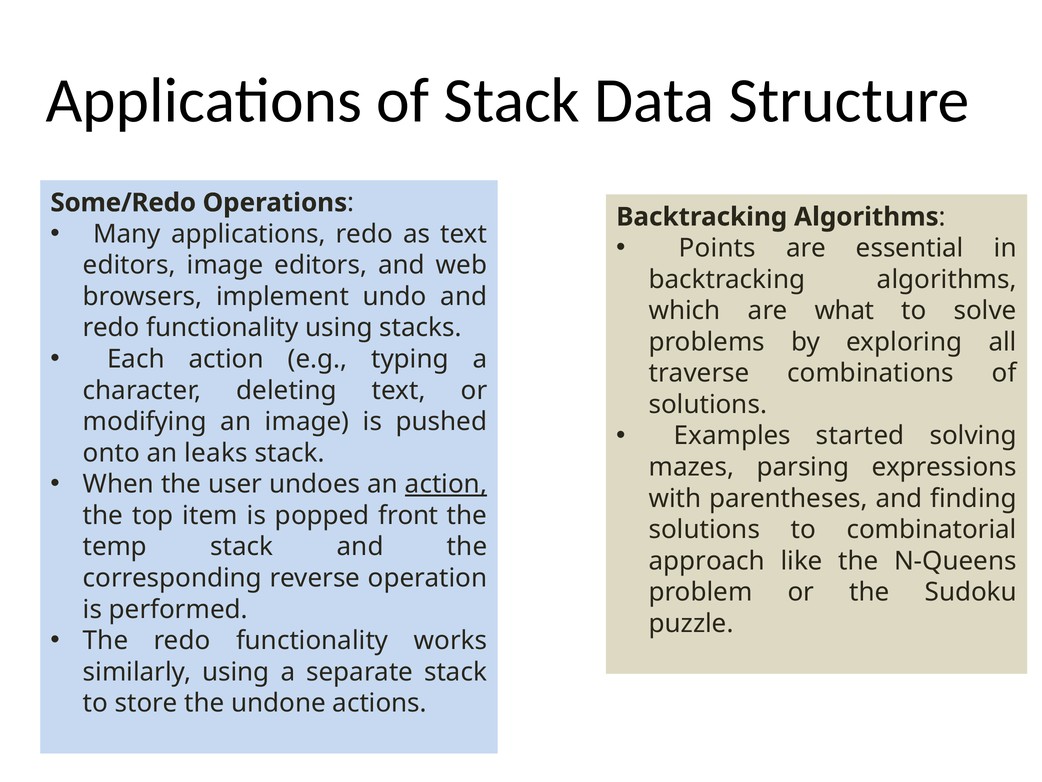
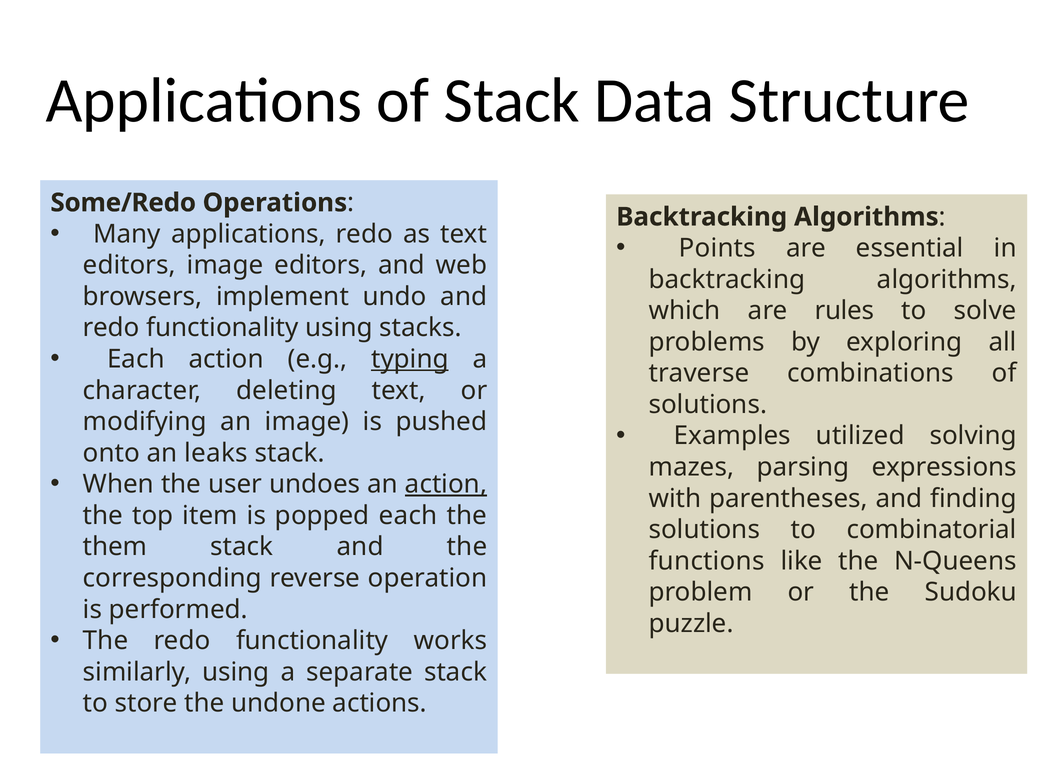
what: what -> rules (844, 311)
typing underline: none -> present (410, 359)
started: started -> utilized (860, 436)
popped front: front -> each (408, 515)
temp: temp -> them (115, 546)
approach: approach -> functions (707, 561)
